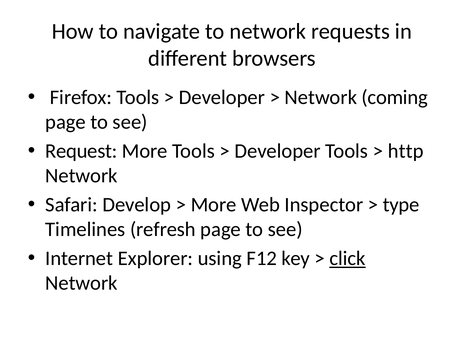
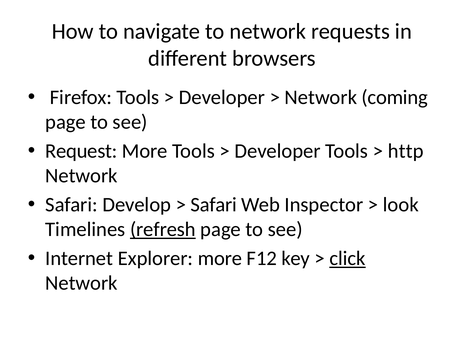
More: More -> Safari (214, 205)
type: type -> look (401, 205)
refresh underline: none -> present (163, 229)
Explorer using: using -> more (220, 258)
